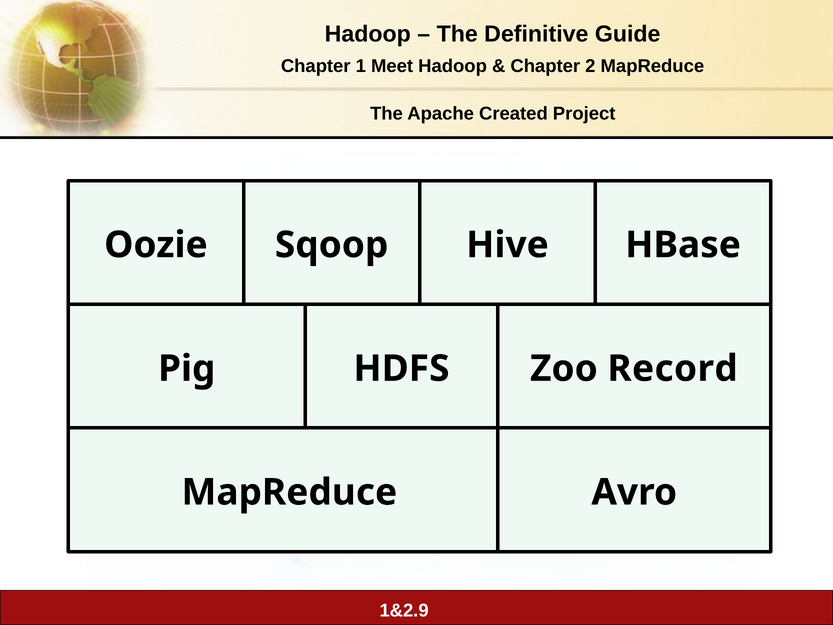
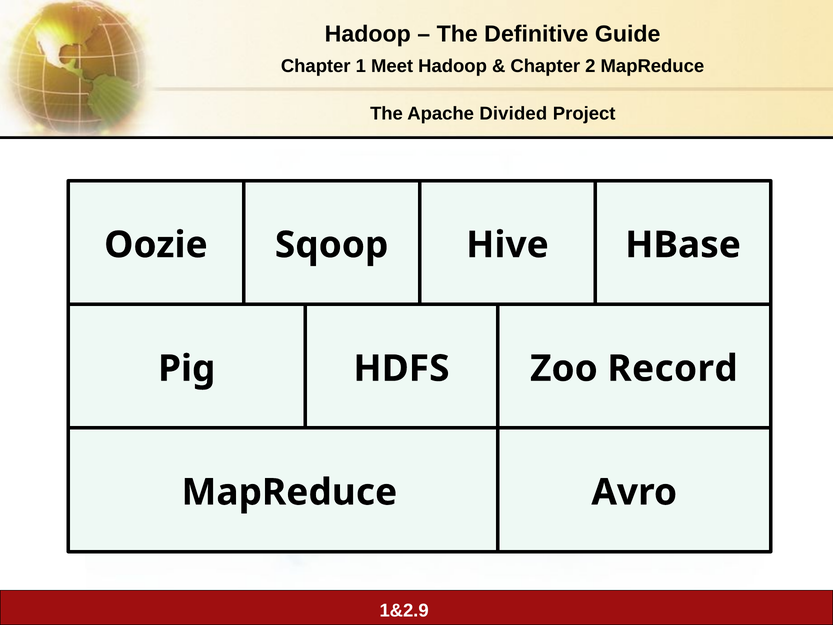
Created: Created -> Divided (513, 114)
